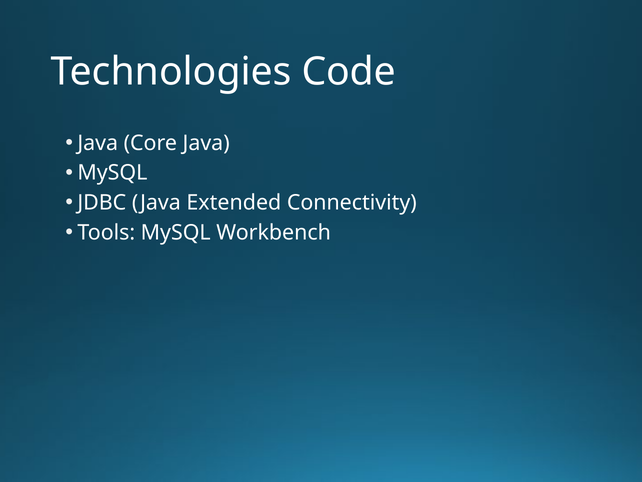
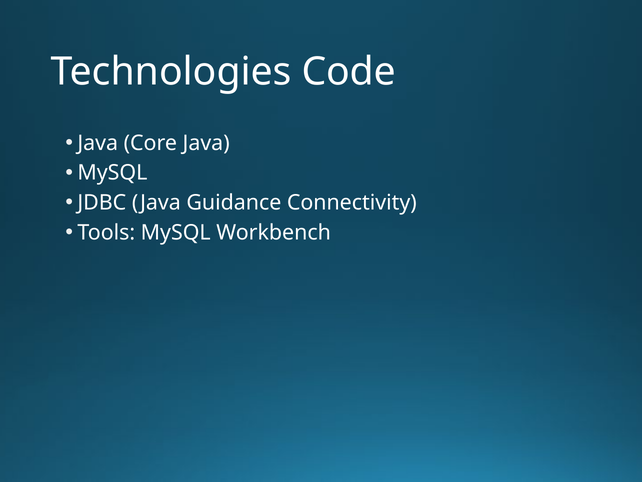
Extended: Extended -> Guidance (234, 202)
